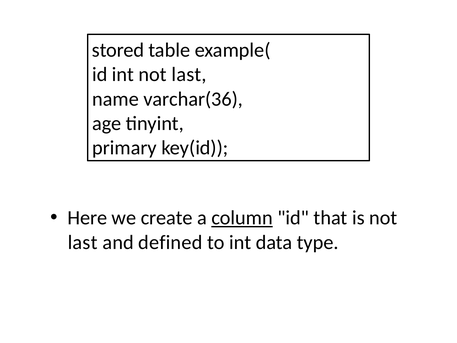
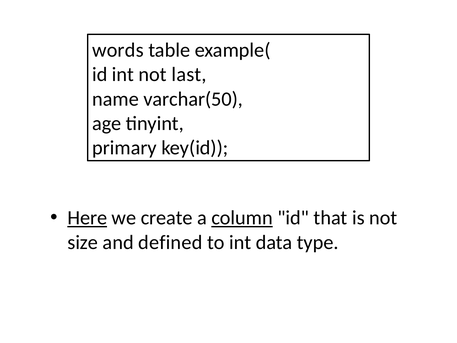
stored: stored -> words (118, 50)
varchar(36: varchar(36 -> varchar(50 (193, 99)
Here underline: none -> present (87, 218)
last: last -> size (83, 242)
